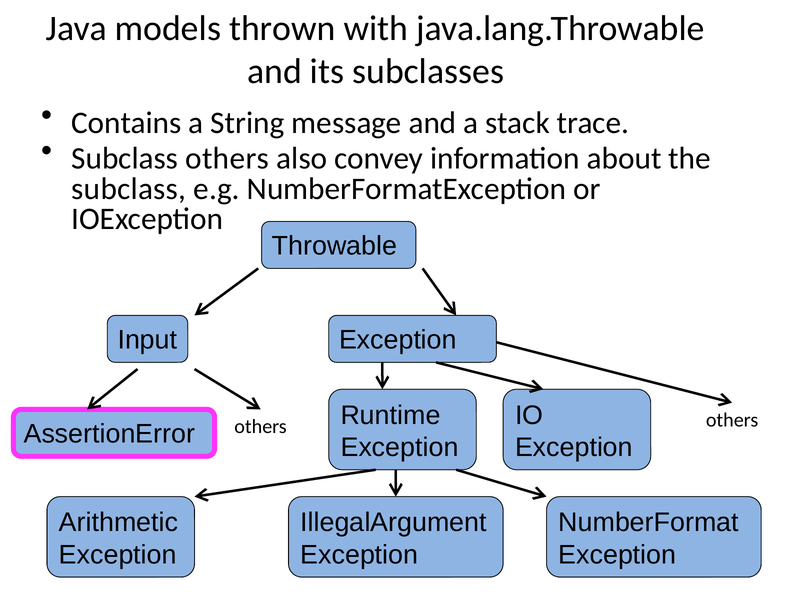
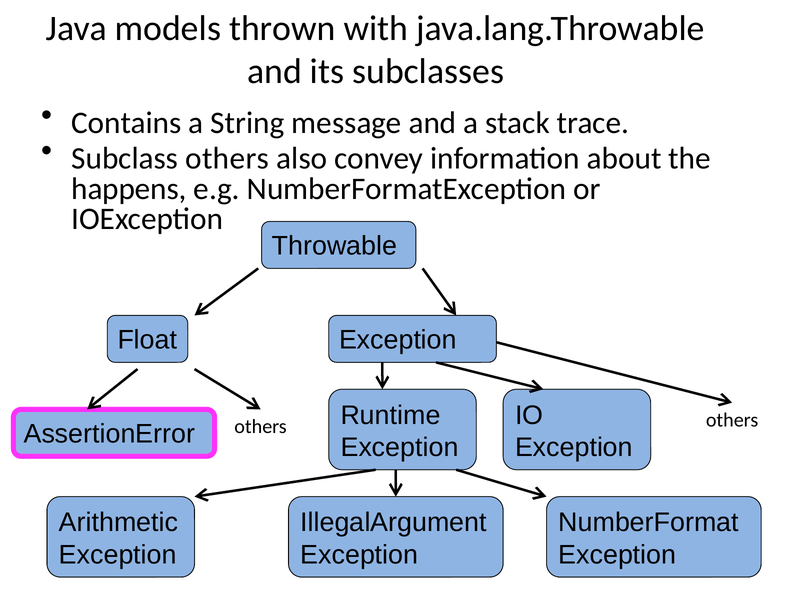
subclass: subclass -> happens (129, 189)
Input: Input -> Float (147, 340)
